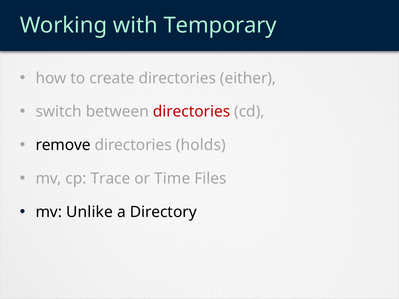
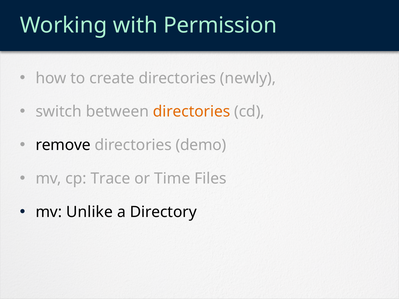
Temporary: Temporary -> Permission (220, 25)
either: either -> newly (248, 78)
directories colour: red -> orange (192, 112)
holds: holds -> demo (201, 145)
